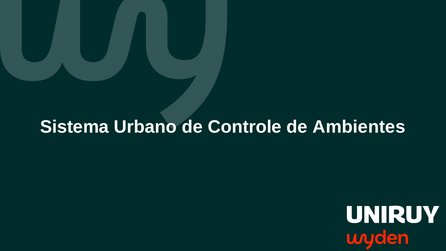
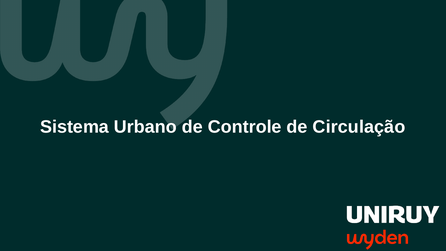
Ambientes: Ambientes -> Circulação (359, 127)
